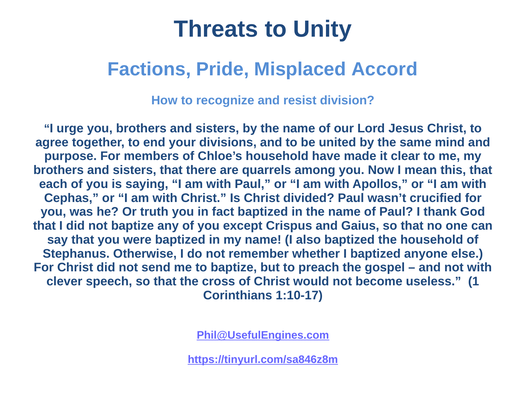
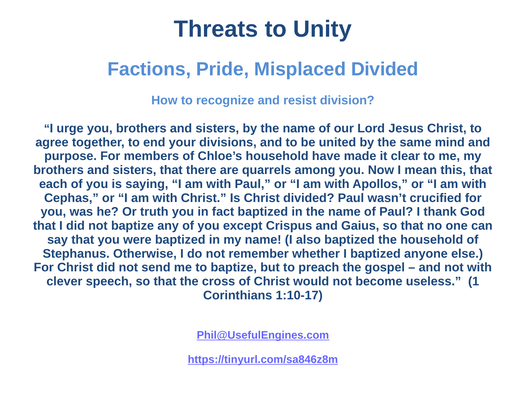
Misplaced Accord: Accord -> Divided (385, 69)
